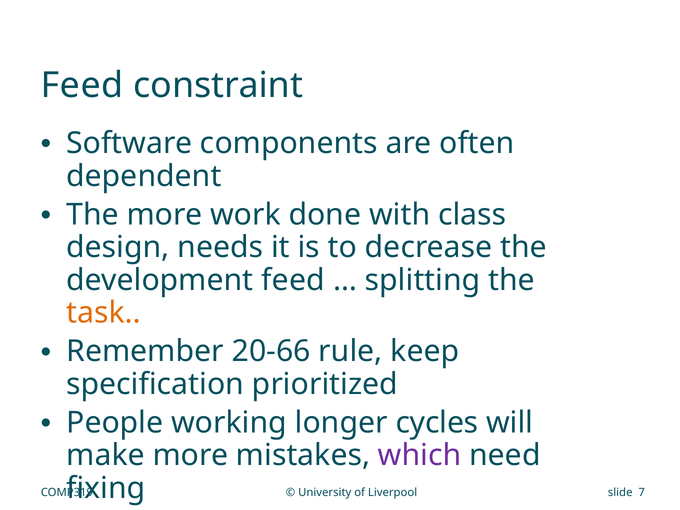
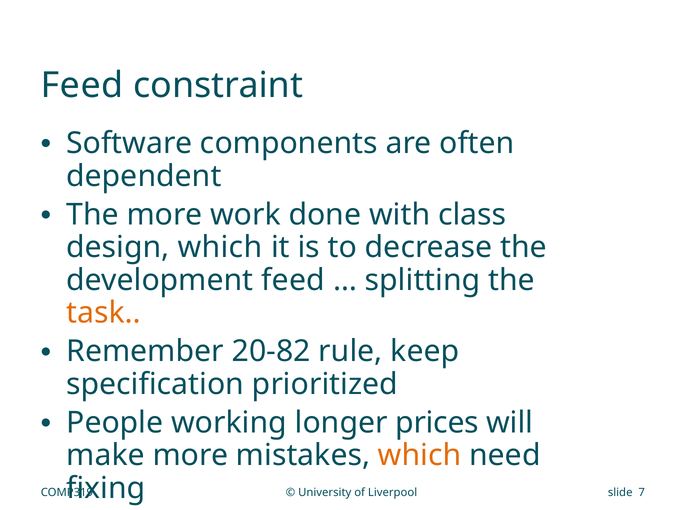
design needs: needs -> which (220, 247)
20-66: 20-66 -> 20-82 (271, 351)
cycles: cycles -> prices (437, 423)
which colour: purple -> orange (420, 456)
